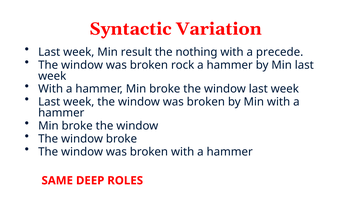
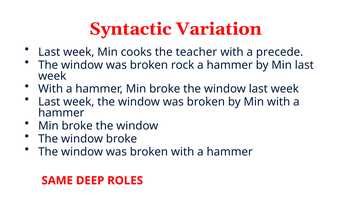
result: result -> cooks (136, 52)
nothing: nothing -> teacher (196, 52)
